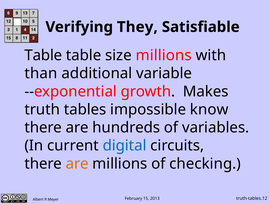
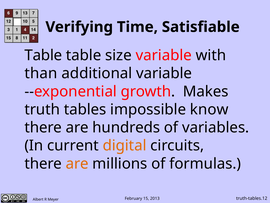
They: They -> Time (137, 27)
size millions: millions -> variable (164, 55)
digital colour: blue -> orange (125, 145)
checking: checking -> formulas (205, 163)
